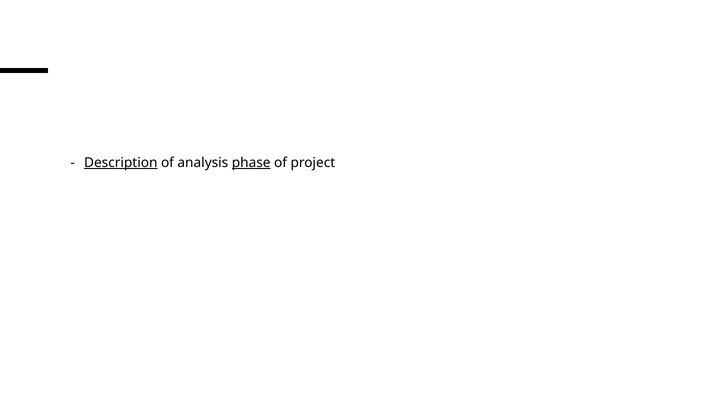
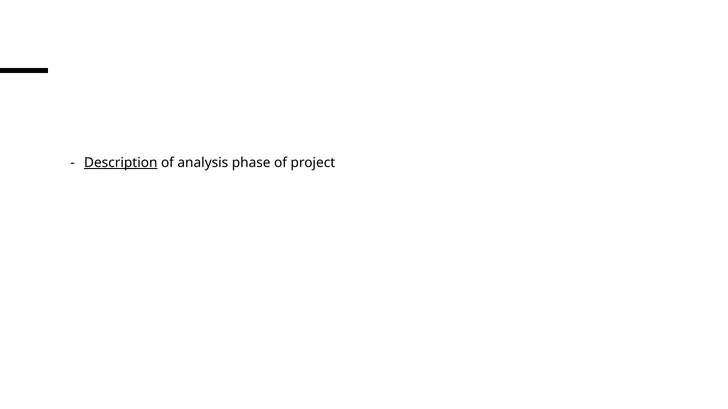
phase underline: present -> none (251, 163)
